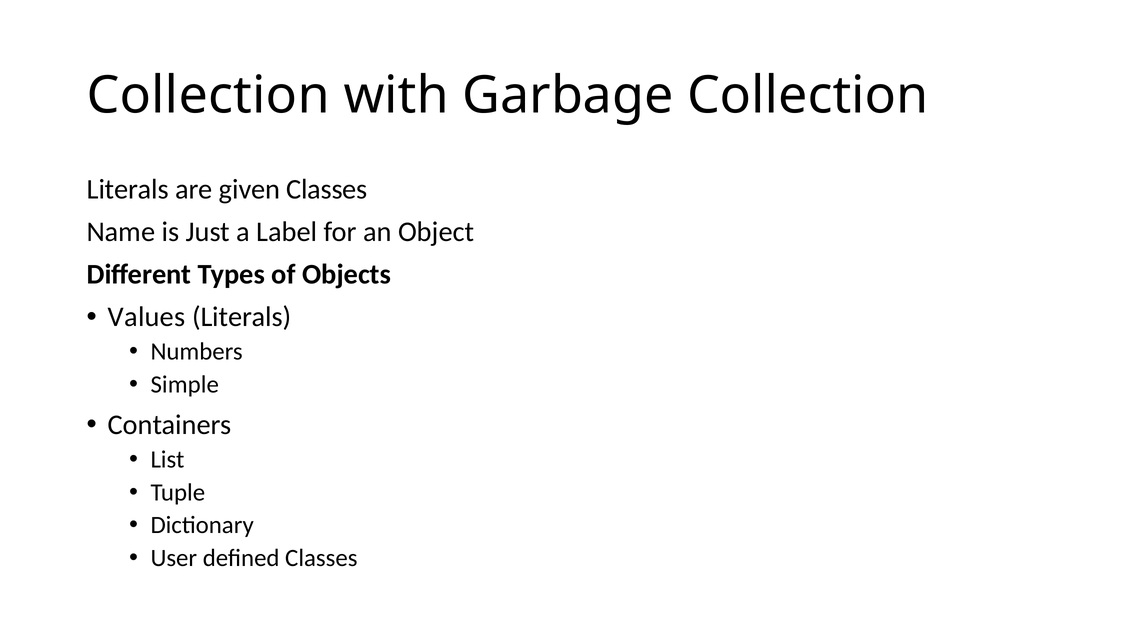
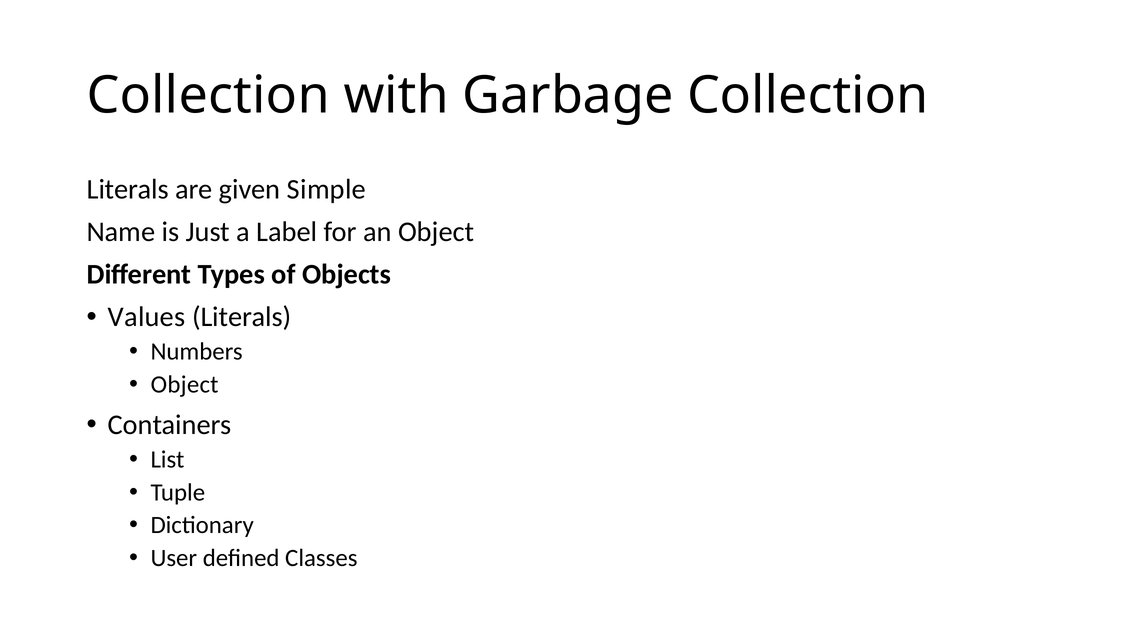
given Classes: Classes -> Simple (327, 190)
Simple: Simple -> Object (185, 384)
